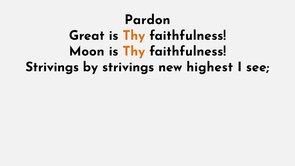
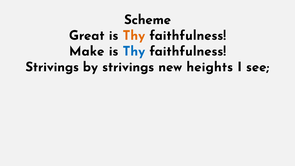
Pardon: Pardon -> Scheme (148, 20)
Moon: Moon -> Make (87, 51)
Thy colour: orange -> blue (134, 51)
highest: highest -> heights (210, 67)
